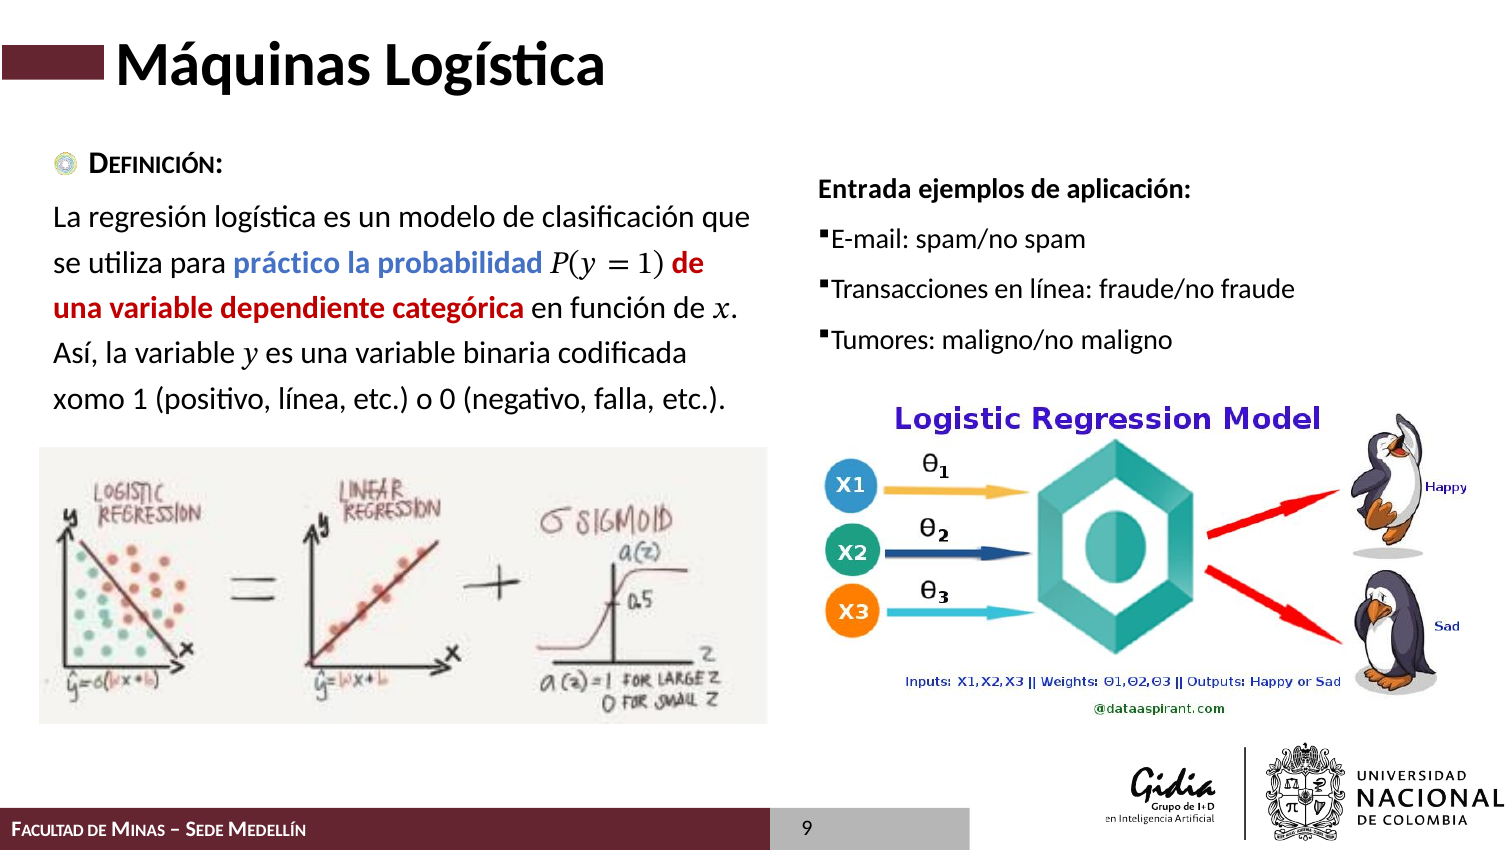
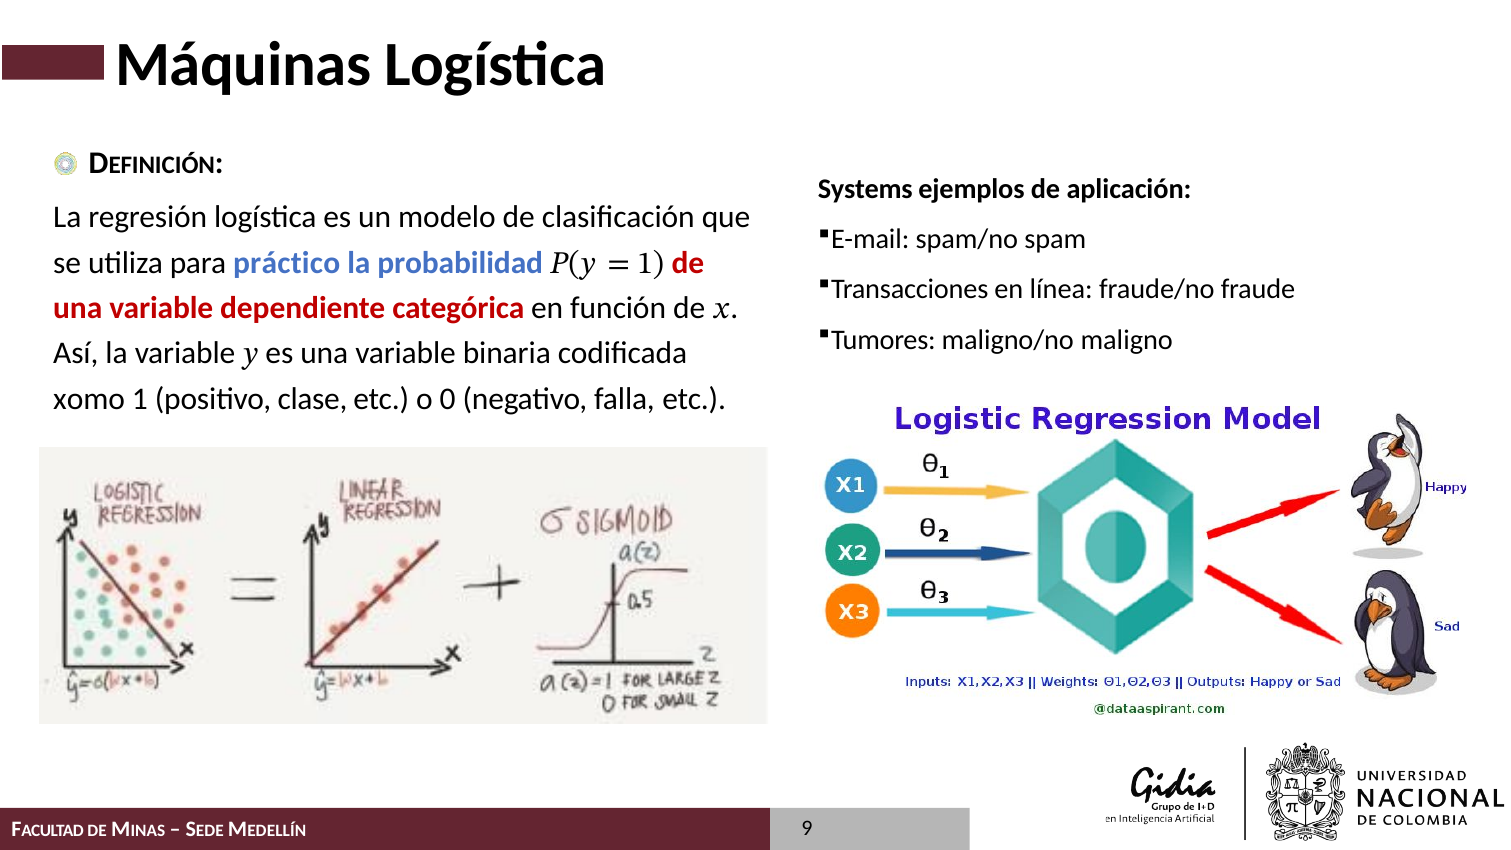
Entrada: Entrada -> Systems (865, 189)
línea: línea -> clase (312, 399)
